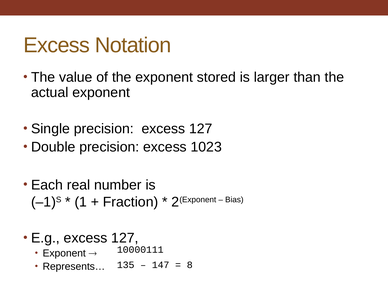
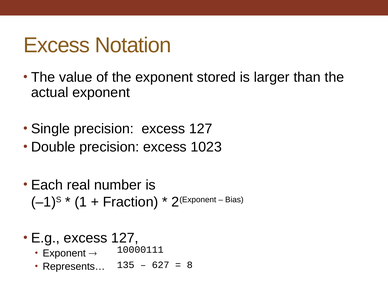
147: 147 -> 627 (161, 265)
